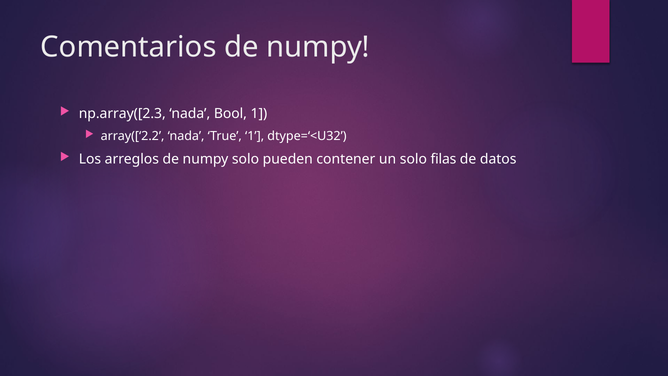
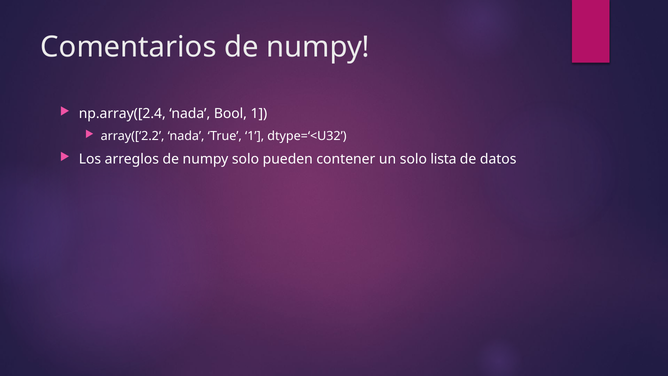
np.array([2.3: np.array([2.3 -> np.array([2.4 (122, 113)
filas: filas -> lista (443, 159)
